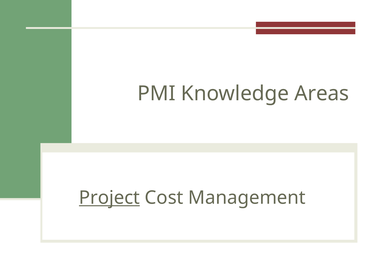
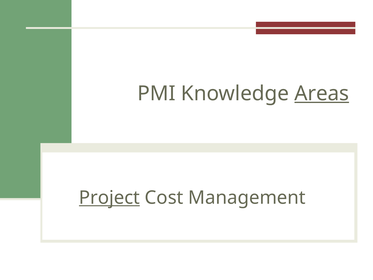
Areas underline: none -> present (322, 93)
